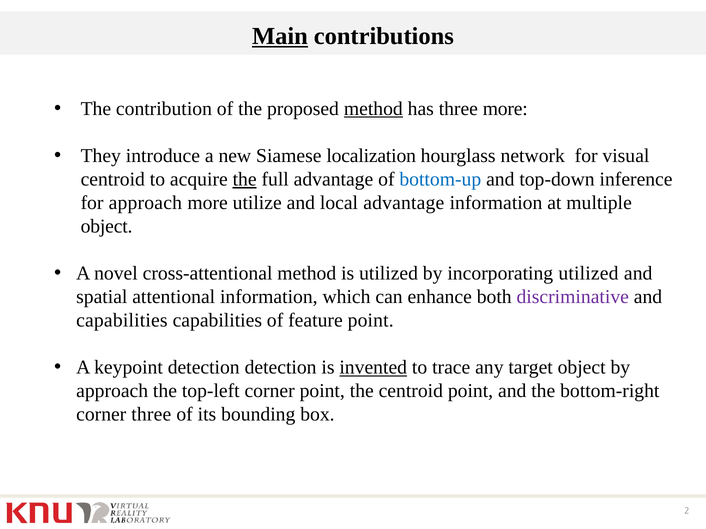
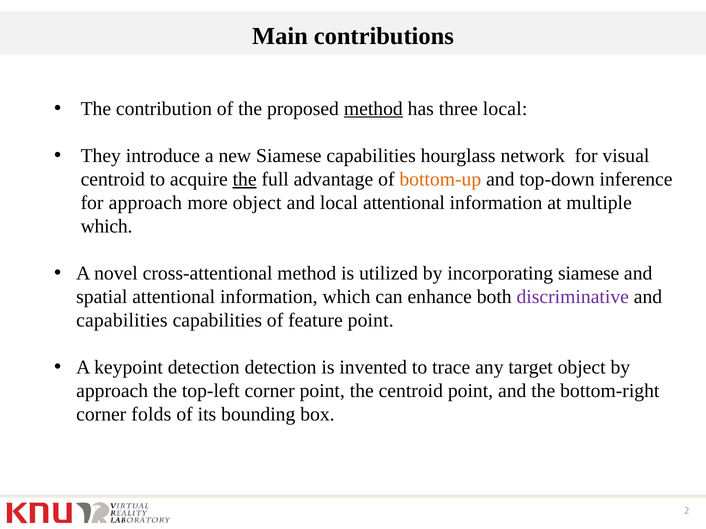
Main underline: present -> none (280, 36)
three more: more -> local (505, 109)
Siamese localization: localization -> capabilities (371, 156)
bottom-up colour: blue -> orange (440, 179)
more utilize: utilize -> object (257, 203)
local advantage: advantage -> attentional (404, 203)
object: object -> which (107, 227)
incorporating utilized: utilized -> siamese (589, 274)
invented underline: present -> none (373, 368)
corner three: three -> folds (151, 415)
